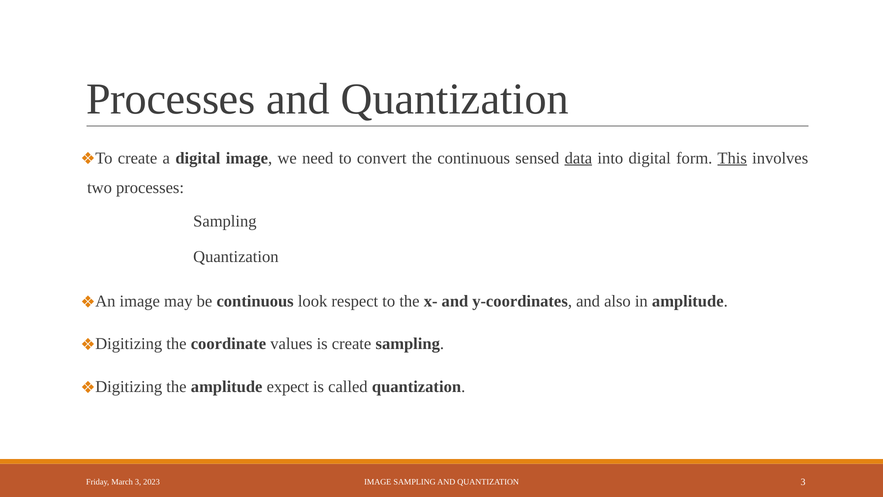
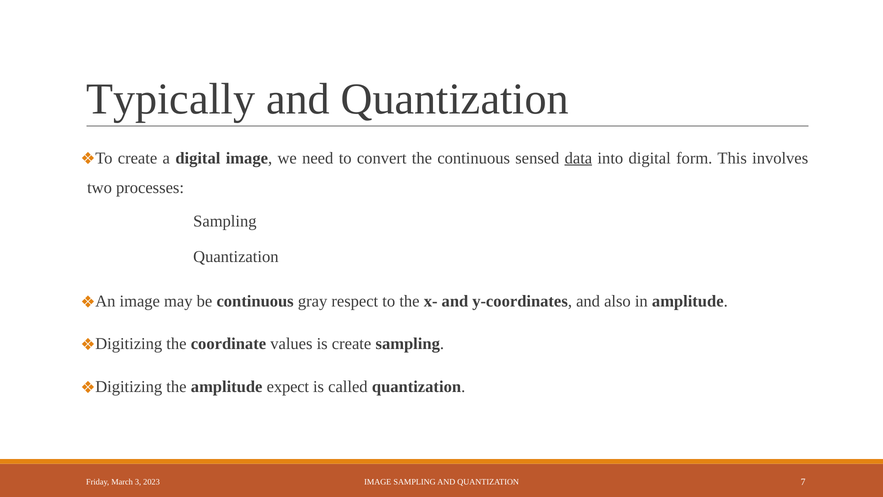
Processes: Processes -> Typically (171, 99)
This underline: present -> none (732, 158)
look: look -> gray (313, 301)
QUANTIZATION 3: 3 -> 7 (803, 482)
